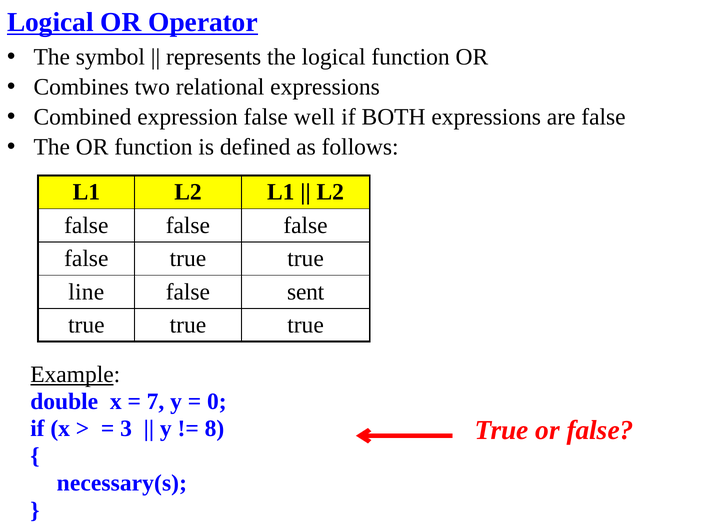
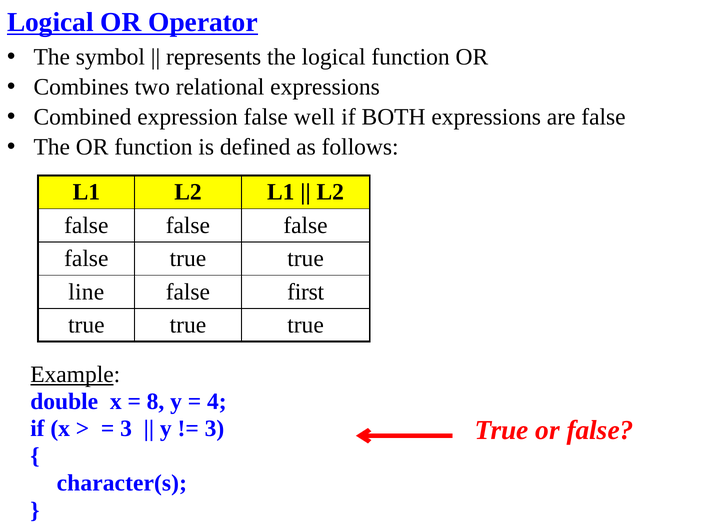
sent: sent -> first (306, 292)
7: 7 -> 8 (155, 402)
0: 0 -> 4 (217, 402)
8: 8 -> 3 (214, 429)
necessary(s: necessary(s -> character(s (122, 484)
